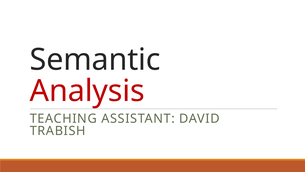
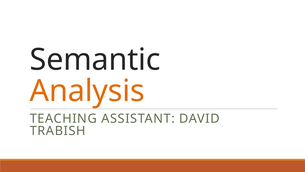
Analysis colour: red -> orange (87, 91)
